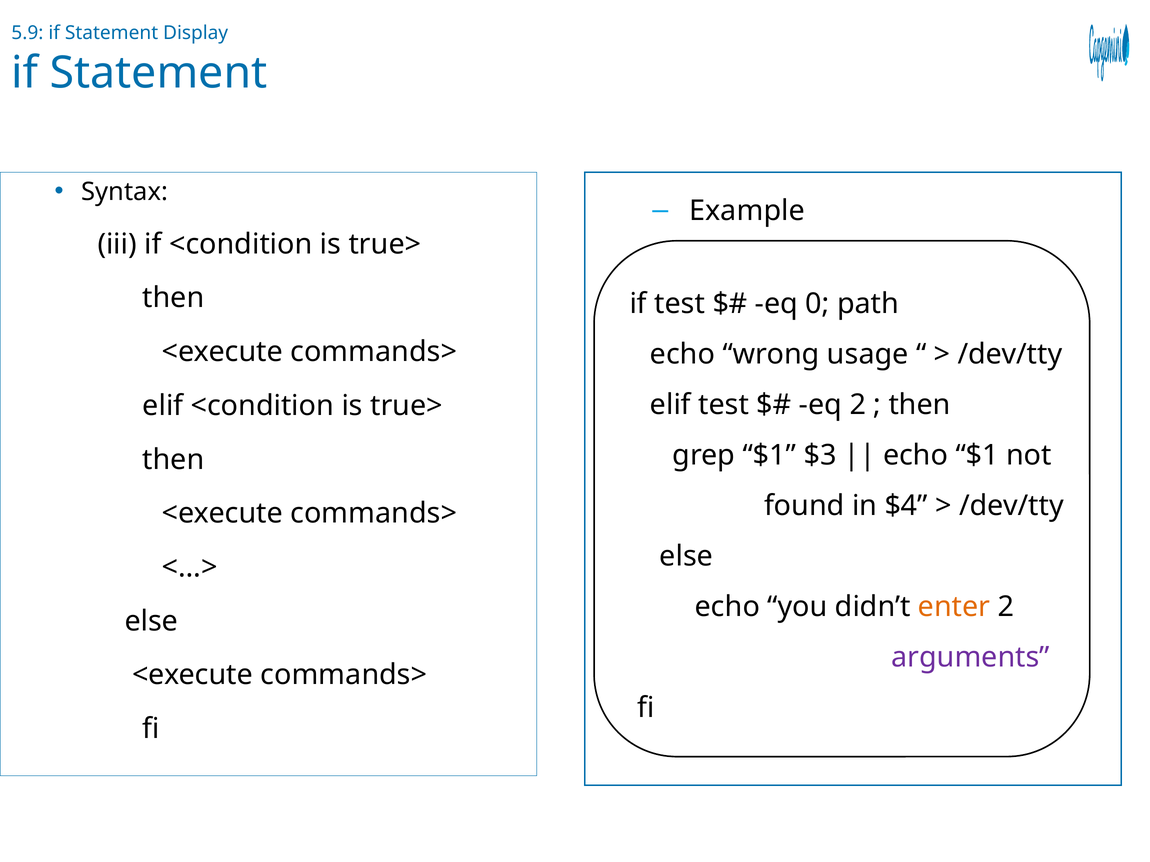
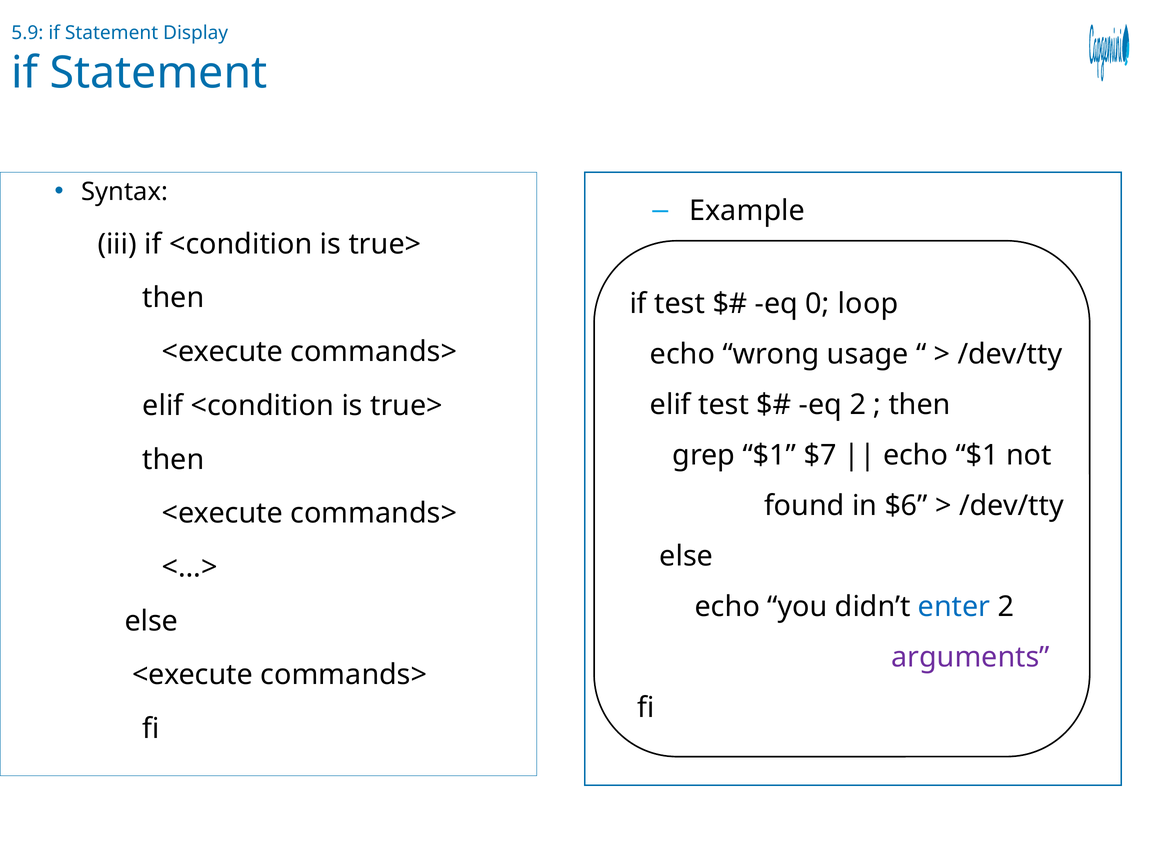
path: path -> loop (868, 304)
$3: $3 -> $7 (820, 456)
$4: $4 -> $6 (906, 506)
enter colour: orange -> blue (954, 607)
